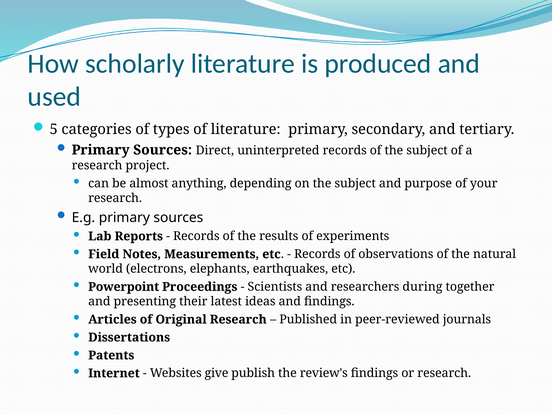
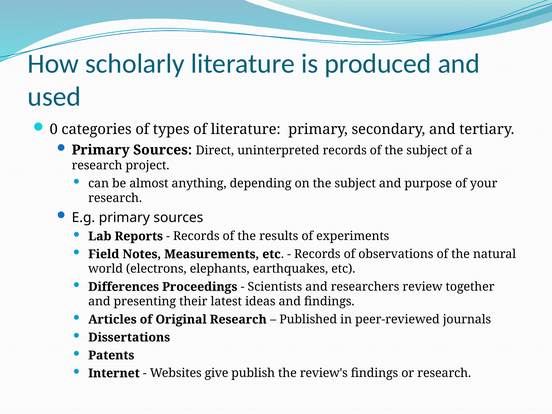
5: 5 -> 0 (54, 129)
Powerpoint: Powerpoint -> Differences (124, 287)
during: during -> review (423, 287)
